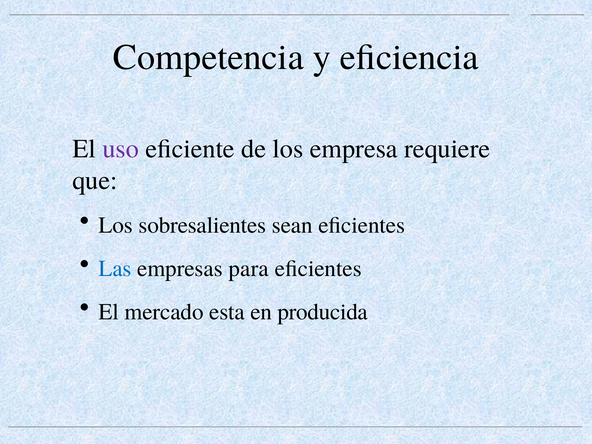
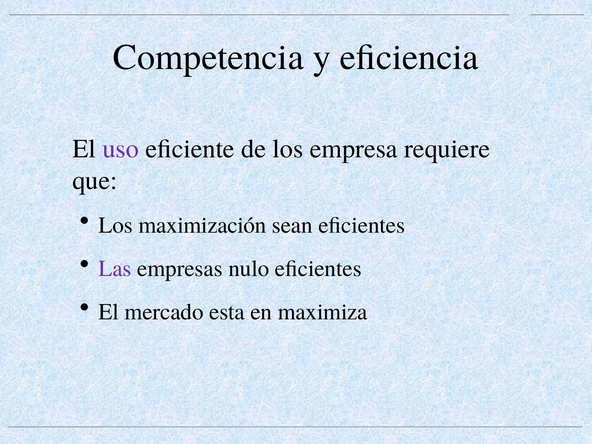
sobresalientes: sobresalientes -> maximización (202, 225)
Las colour: blue -> purple (115, 269)
para: para -> nulo (249, 269)
producida: producida -> maximiza (323, 312)
